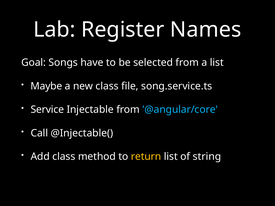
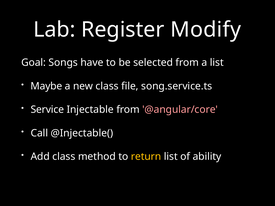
Names: Names -> Modify (206, 30)
@angular/core colour: light blue -> pink (180, 110)
string: string -> ability (207, 157)
